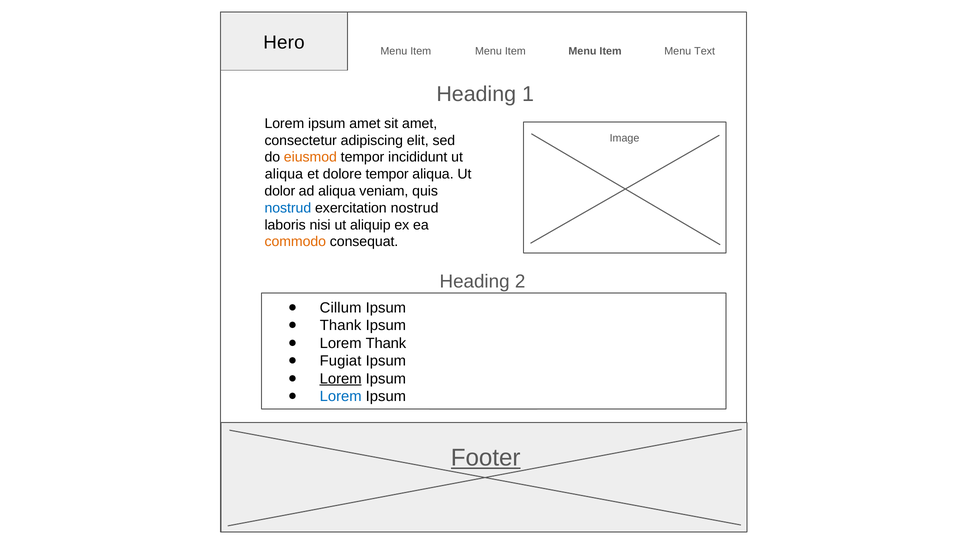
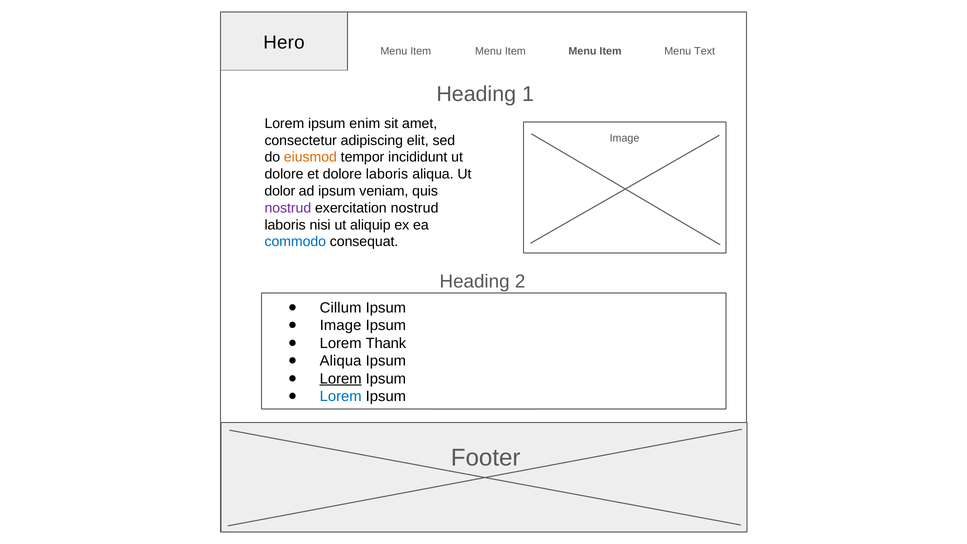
ipsum amet: amet -> enim (365, 123)
aliqua: aliqua -> dolore (284, 174)
dolore tempor: tempor -> laboris (387, 174)
ad aliqua: aliqua -> ipsum (337, 191)
nostrud colour: blue -> purple (288, 208)
commodo colour: orange -> blue (295, 242)
Thank: Thank -> Image (341, 325)
Fugiat: Fugiat -> Aliqua (341, 361)
Footer underline: present -> none (486, 458)
